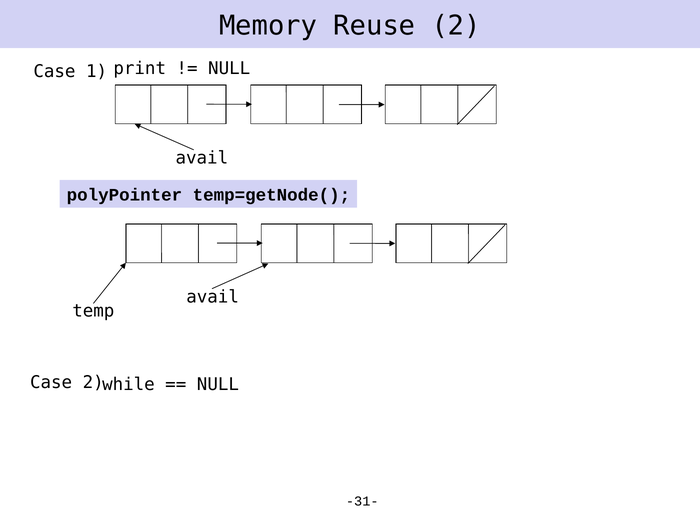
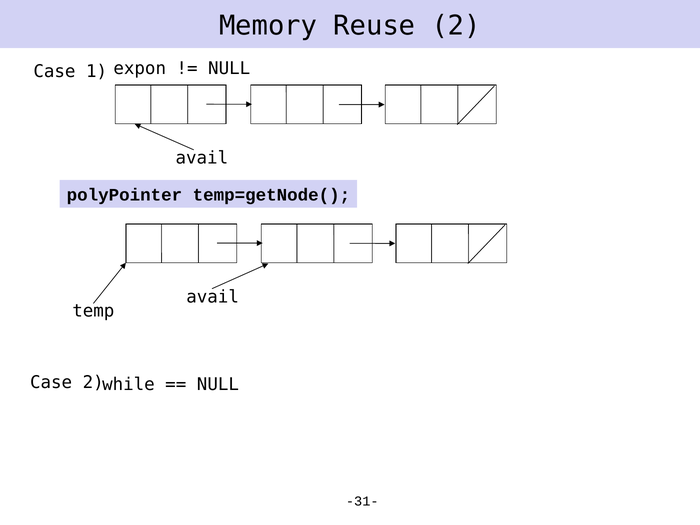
print: print -> expon (140, 68)
